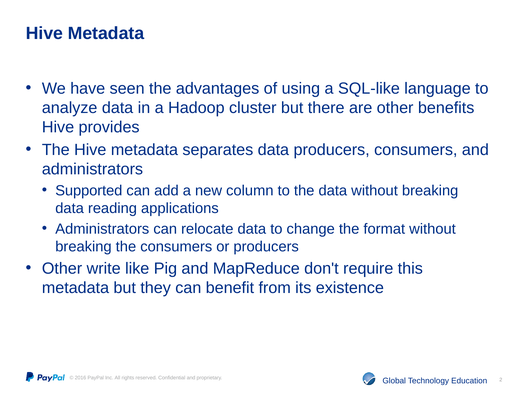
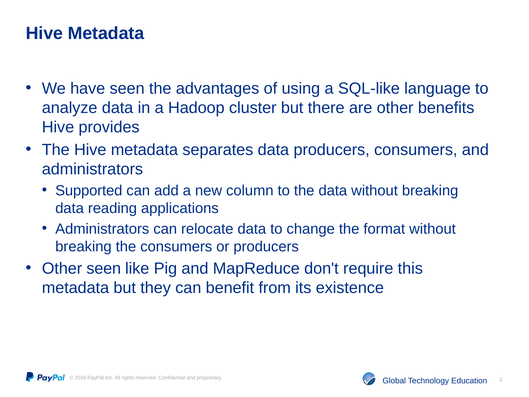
Other write: write -> seen (104, 268)
